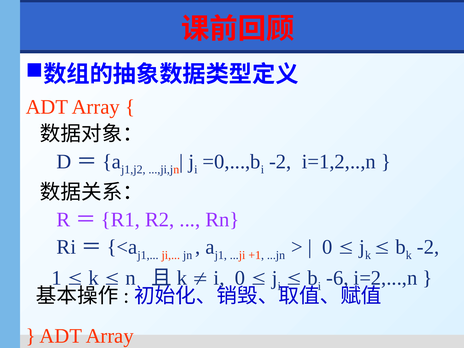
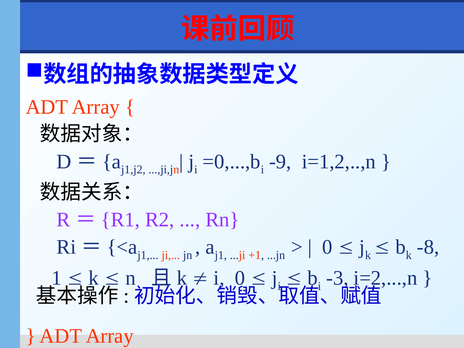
i -2: -2 -> -9 (280, 162)
k -2: -2 -> -8 (428, 247)
-6: -6 -> -3 (337, 278)
